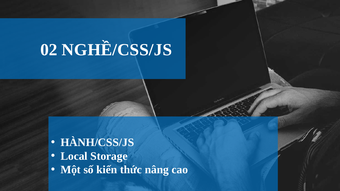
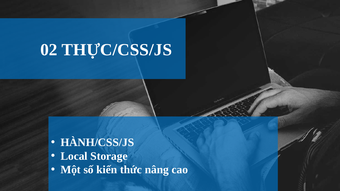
NGHỀ/CSS/JS: NGHỀ/CSS/JS -> THỰC/CSS/JS (117, 50)
